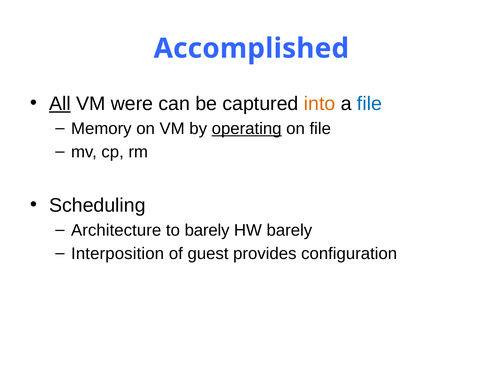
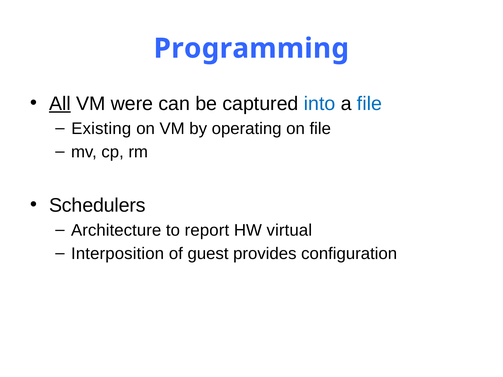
Accomplished: Accomplished -> Programming (251, 48)
into colour: orange -> blue (320, 104)
Memory: Memory -> Existing (101, 129)
operating underline: present -> none (247, 129)
Scheduling: Scheduling -> Schedulers (97, 205)
to barely: barely -> report (207, 230)
HW barely: barely -> virtual (289, 230)
